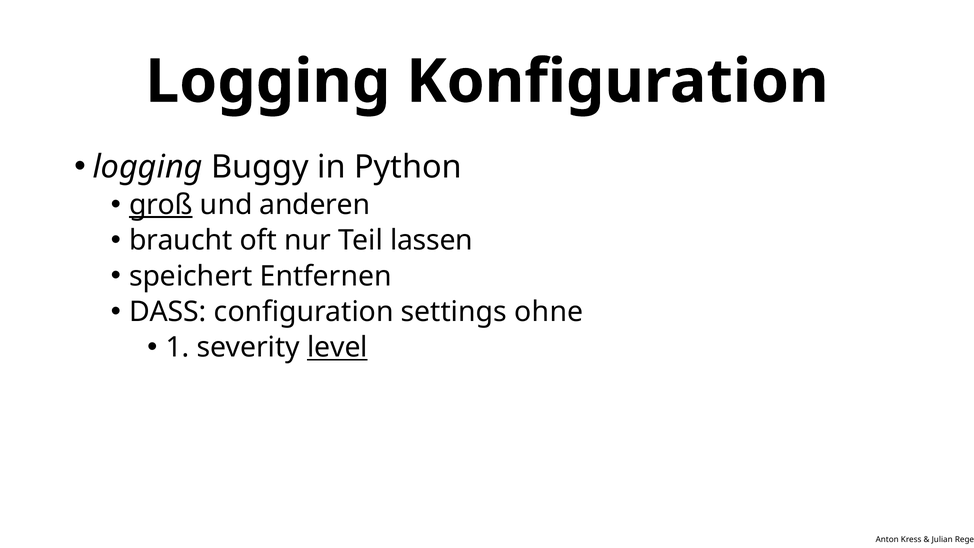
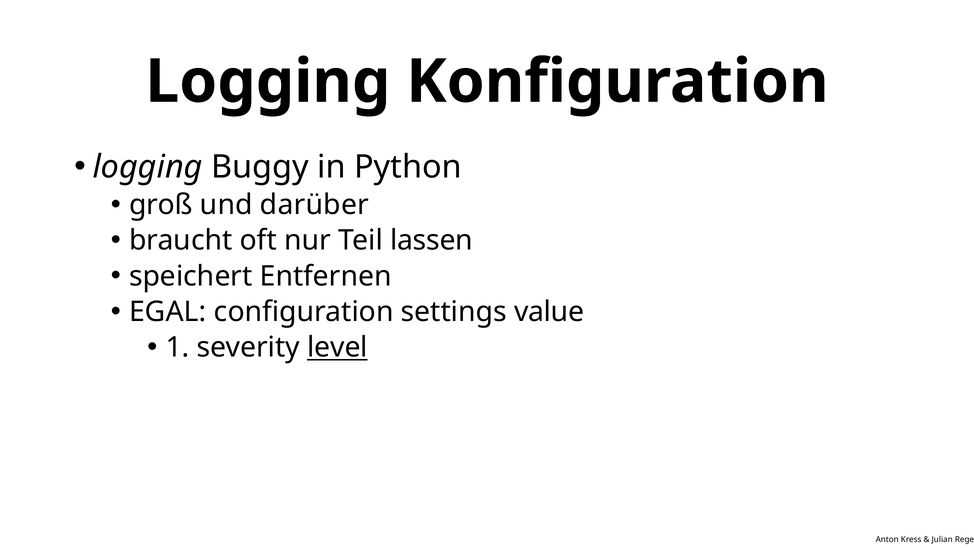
groß underline: present -> none (161, 205)
anderen: anderen -> darüber (315, 205)
DASS: DASS -> EGAL (168, 312)
ohne: ohne -> value (549, 312)
